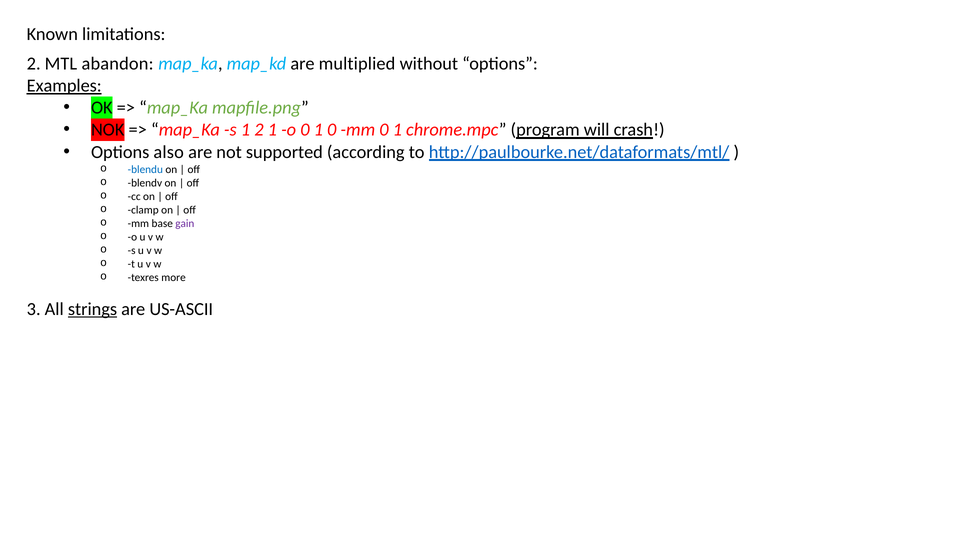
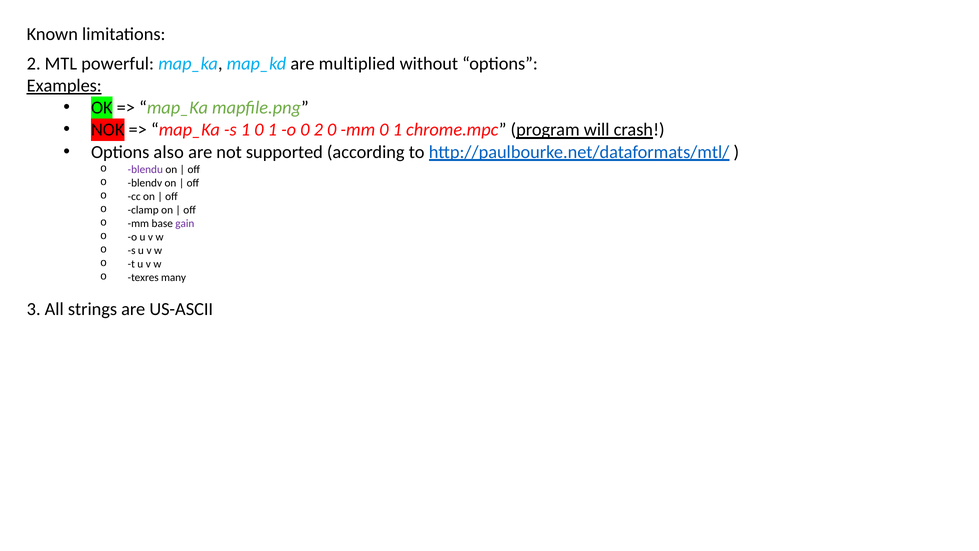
abandon: abandon -> powerful (118, 64)
1 2: 2 -> 0 (259, 130)
o 0 1: 1 -> 2 (318, 130)
blendu colour: blue -> purple (145, 169)
more: more -> many (174, 277)
strings underline: present -> none (92, 309)
